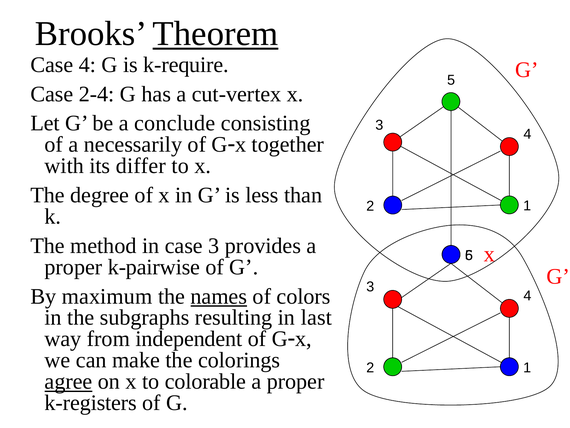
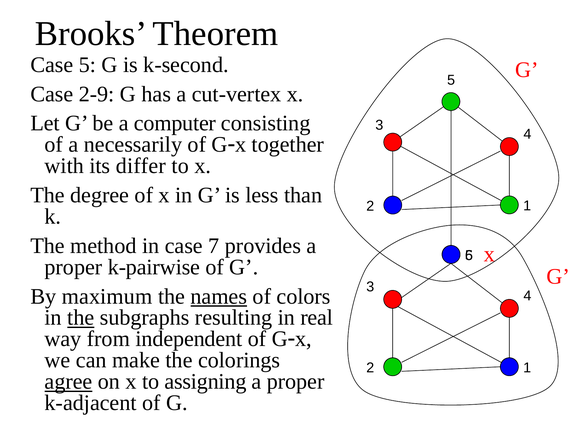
Theorem underline: present -> none (215, 34)
Case 4: 4 -> 5 (87, 65)
k-require: k-require -> k-second (186, 65)
2-4: 2-4 -> 2-9 (97, 94)
conclude: conclude -> computer (175, 123)
case 3: 3 -> 7 (214, 245)
the underline: none -> present (81, 317)
last: last -> real (317, 317)
colorable: colorable -> assigning (205, 381)
k-registers: k-registers -> k-adjacent (91, 402)
